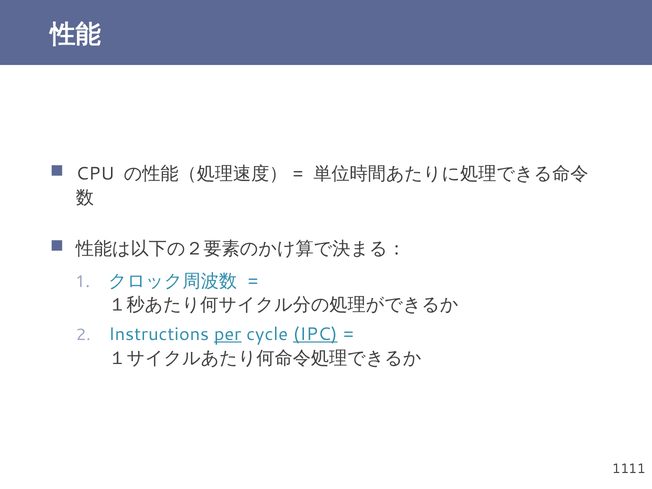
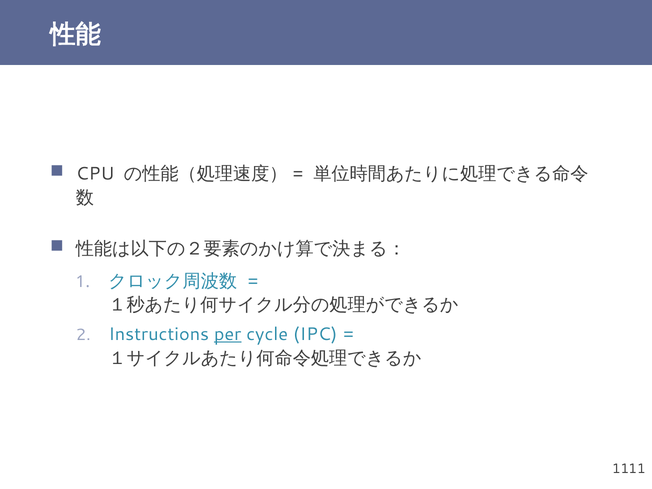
IPC underline: present -> none (315, 334)
